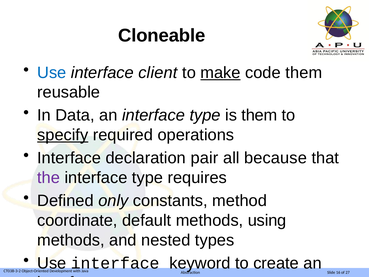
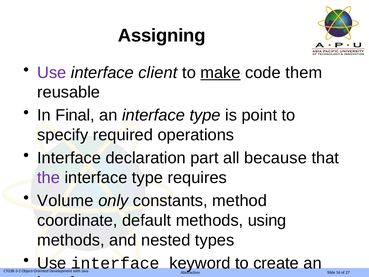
Cloneable: Cloneable -> Assigning (162, 35)
Use colour: blue -> purple (52, 73)
Data: Data -> Final (75, 115)
is them: them -> point (259, 115)
specify underline: present -> none (63, 135)
pair: pair -> part (205, 158)
Defined: Defined -> Volume (65, 201)
